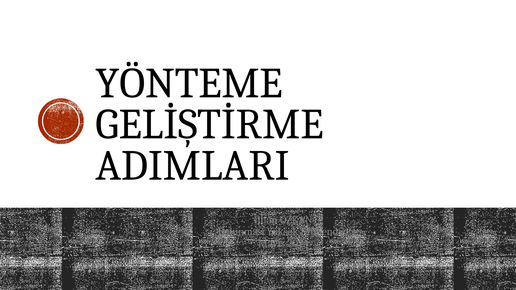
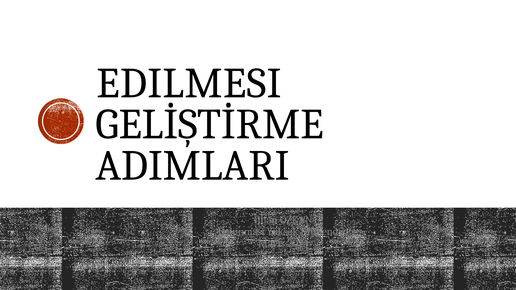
YÖNTEME: YÖNTEME -> EDILMESI (189, 83)
